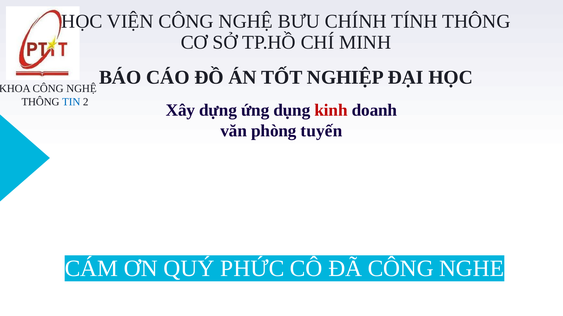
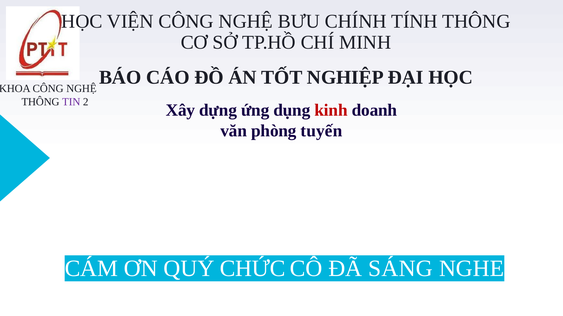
TIN colour: blue -> purple (71, 102)
PHỨC: PHỨC -> CHỨC (253, 269)
ĐÃ CÔNG: CÔNG -> SÁNG (401, 269)
